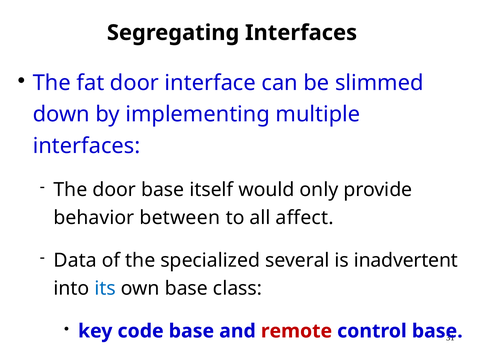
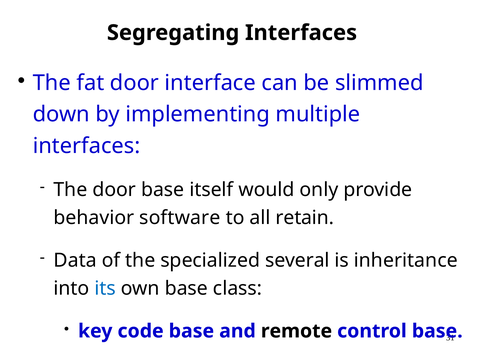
between: between -> software (180, 218)
affect: affect -> retain (305, 218)
inadvertent: inadvertent -> inheritance (406, 261)
remote colour: red -> black (296, 331)
